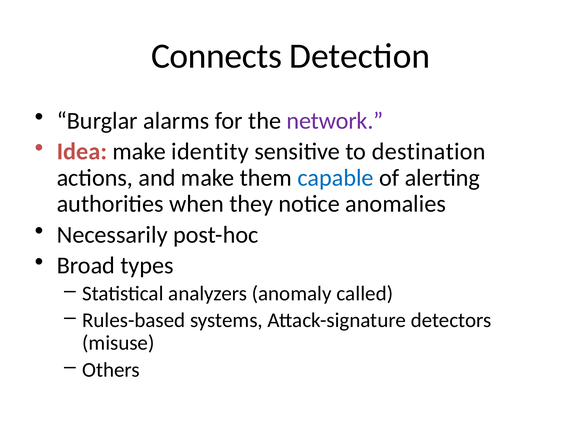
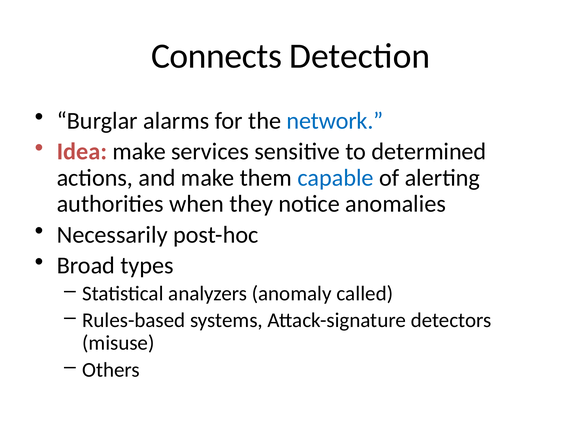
network colour: purple -> blue (335, 121)
identity: identity -> services (210, 152)
destination: destination -> determined (429, 152)
